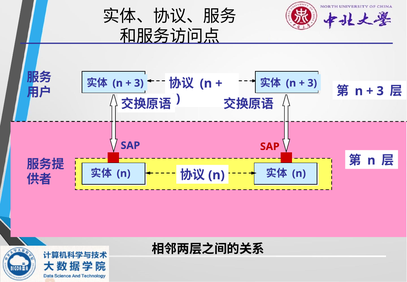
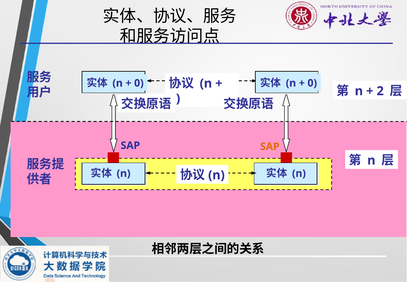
3: 3 -> 0 (312, 83)
3: 3 -> 0 (139, 83)
3: 3 -> 2 (380, 91)
SAP colour: red -> orange (270, 146)
